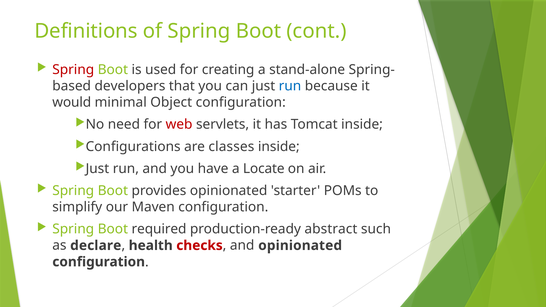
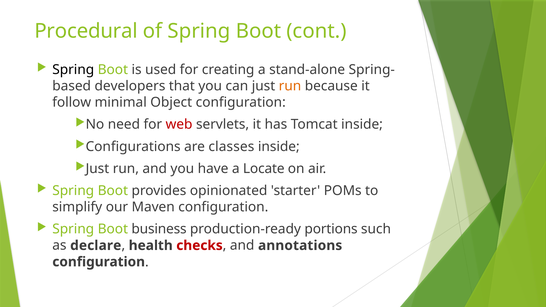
Definitions: Definitions -> Procedural (86, 31)
Spring colour: red -> black (73, 70)
run colour: blue -> orange (290, 86)
would: would -> follow (72, 102)
required: required -> business (159, 229)
abstract: abstract -> portions (331, 229)
and opinionated: opinionated -> annotations (300, 246)
